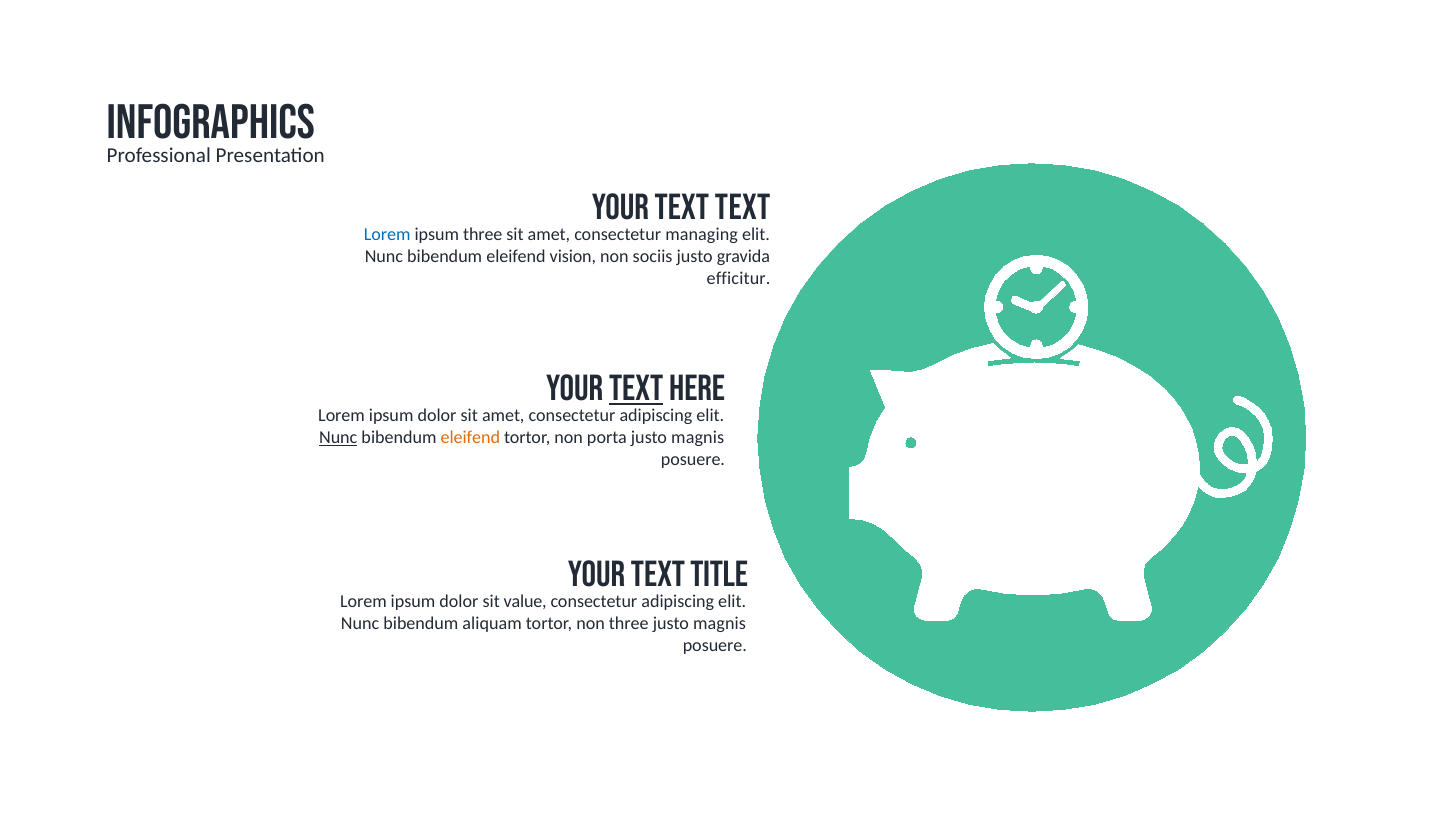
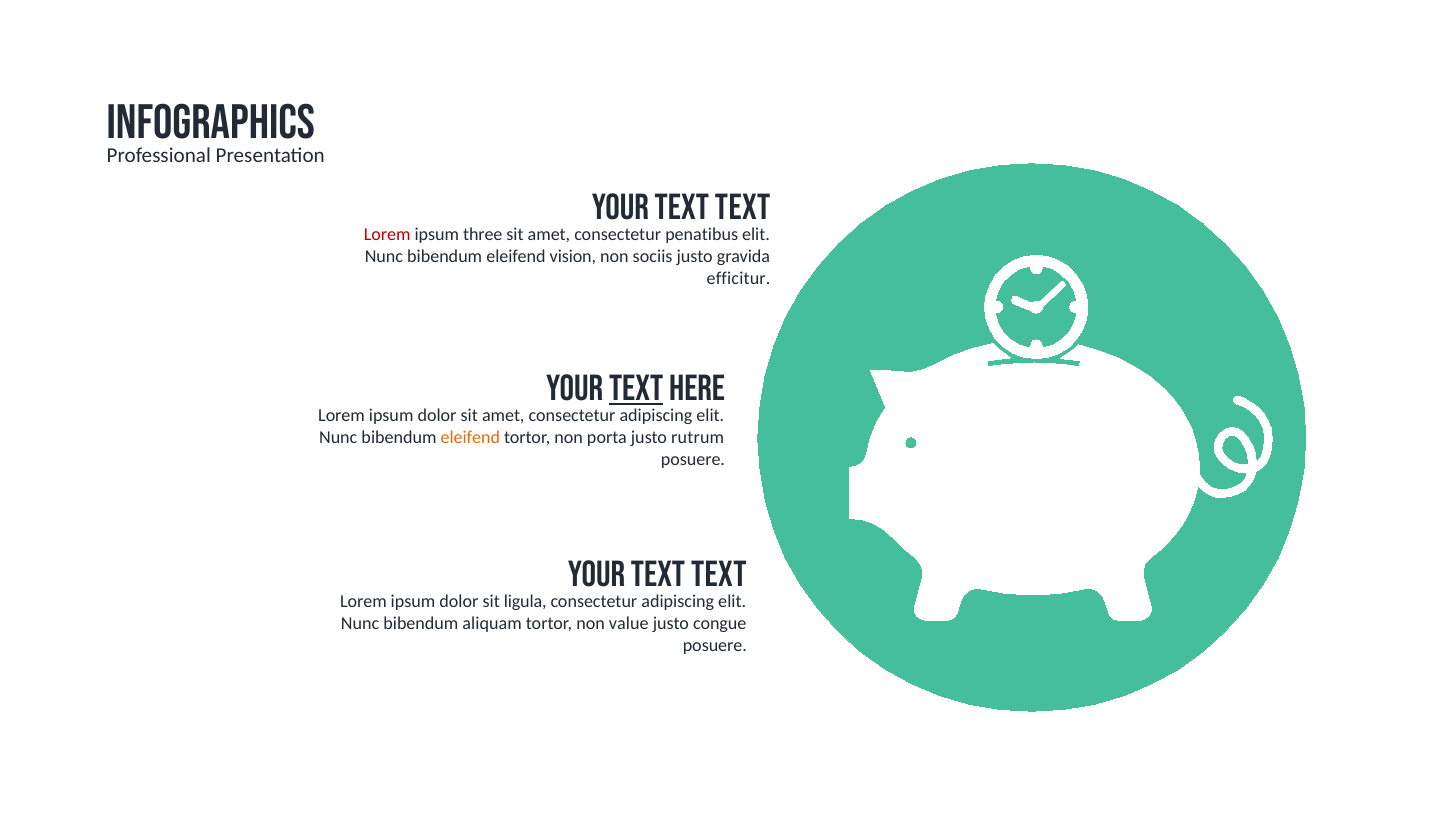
Lorem colour: blue -> red (387, 235)
managing: managing -> penatibus (702, 235)
Nunc underline: present -> none (338, 437)
porta justo magnis: magnis -> rutrum (698, 437)
title: title -> text (719, 574)
value: value -> ligula (525, 602)
non three: three -> value (629, 624)
magnis: magnis -> congue (720, 624)
